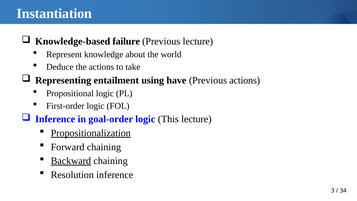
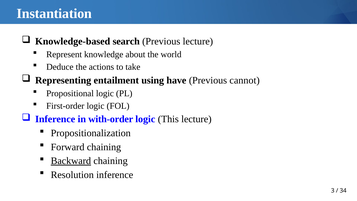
failure: failure -> search (126, 41)
Previous actions: actions -> cannot (245, 80)
goal-order: goal-order -> with-order (111, 119)
Propositionalization underline: present -> none (91, 133)
